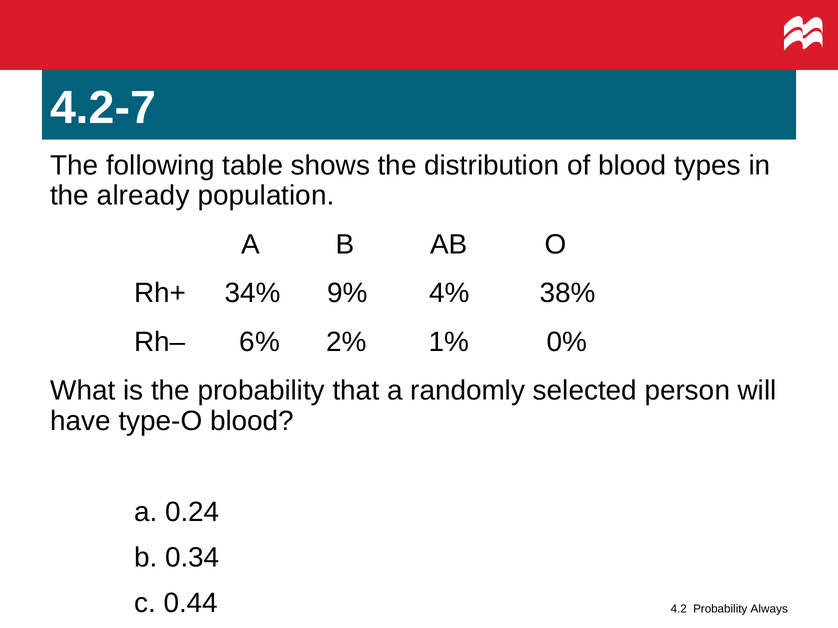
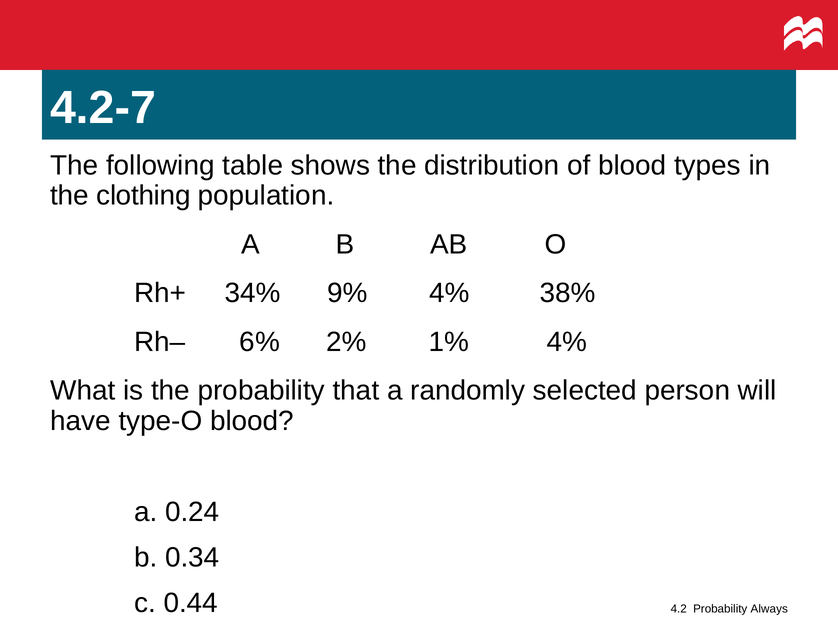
already: already -> clothing (144, 196)
1% 0%: 0% -> 4% (567, 342)
